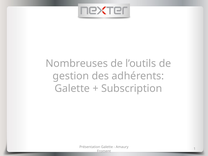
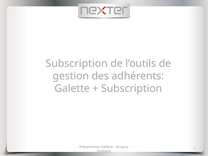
Nombreuses: Nombreuses -> Subscription (77, 63)
